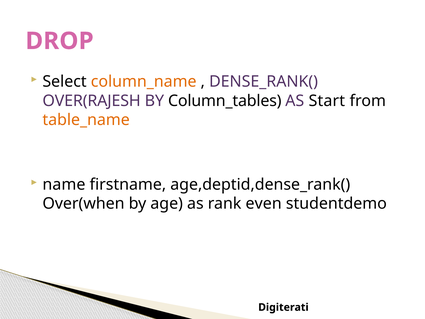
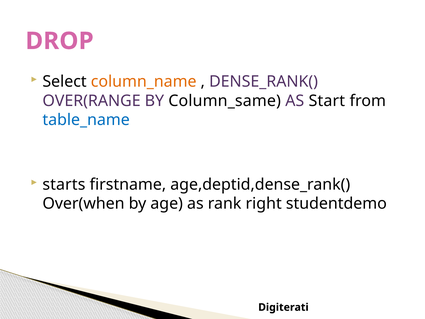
OVER(RAJESH: OVER(RAJESH -> OVER(RANGE (92, 101)
Column_tables: Column_tables -> Column_same (225, 101)
table_name colour: orange -> blue (86, 120)
name: name -> starts (64, 184)
even: even -> right (264, 204)
